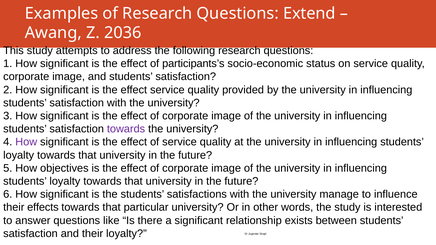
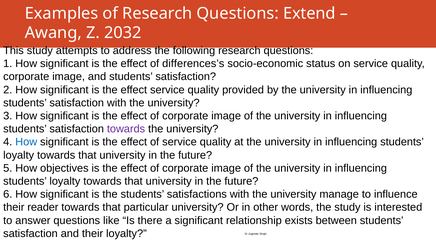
2036: 2036 -> 2032 (123, 33)
participants’s: participants’s -> differences’s (193, 64)
How colour: purple -> blue (26, 142)
effects: effects -> reader (43, 208)
